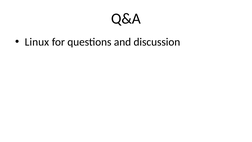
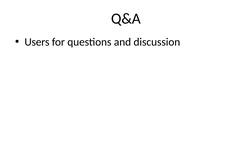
Linux: Linux -> Users (37, 42)
